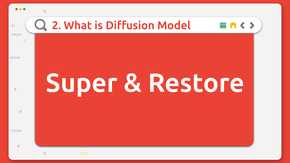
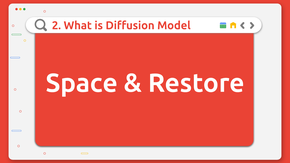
Super: Super -> Space (82, 83)
